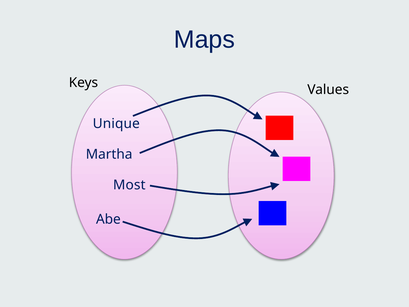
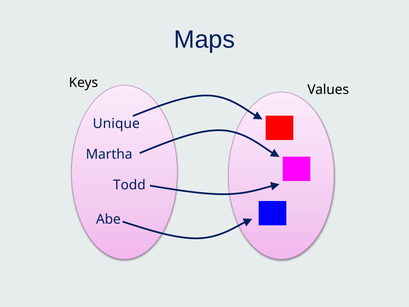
Most: Most -> Todd (129, 185)
